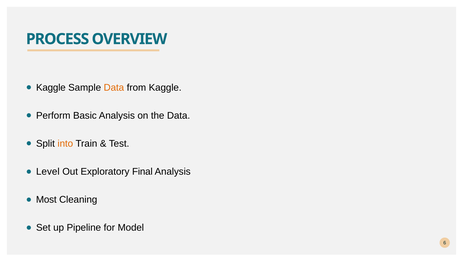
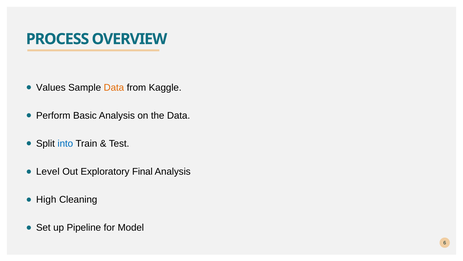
Kaggle: Kaggle -> Values (51, 87)
into colour: orange -> blue (65, 143)
Most: Most -> High (46, 199)
